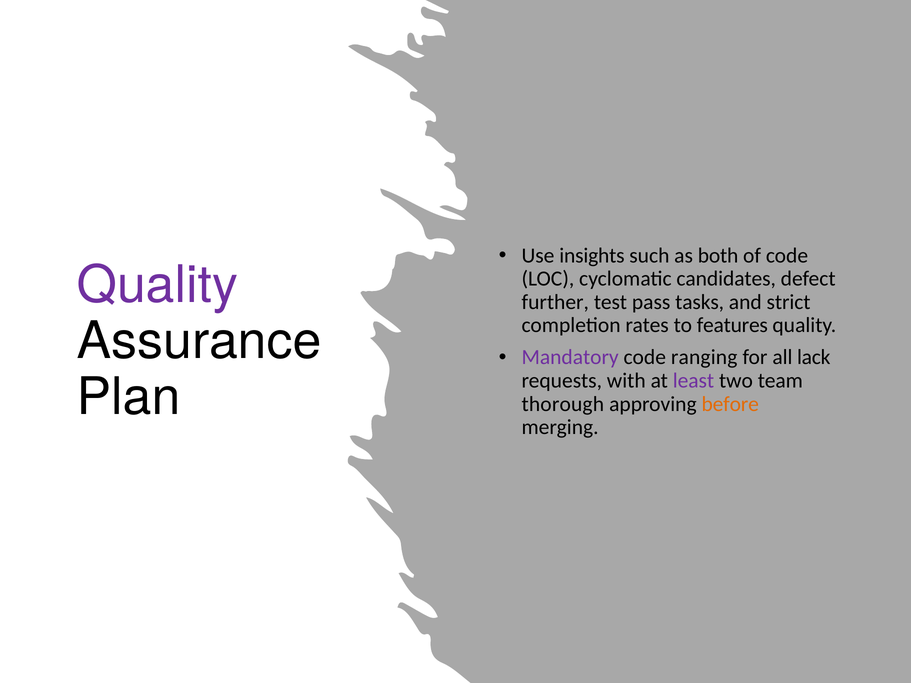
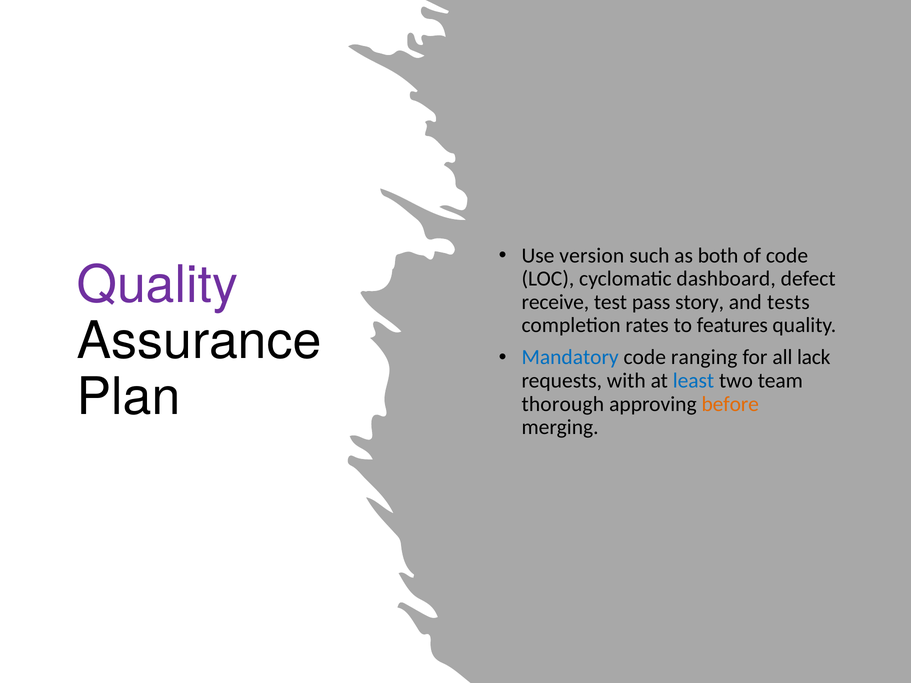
insights: insights -> version (592, 256)
candidates: candidates -> dashboard (726, 279)
further: further -> receive (555, 302)
tasks: tasks -> story (700, 302)
strict: strict -> tests (788, 302)
Mandatory colour: purple -> blue (570, 358)
least colour: purple -> blue (694, 381)
